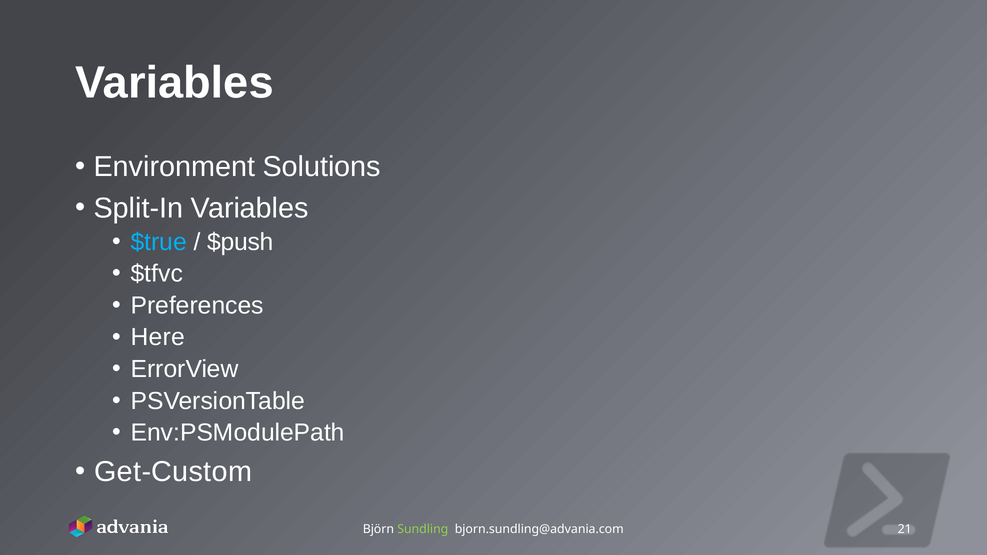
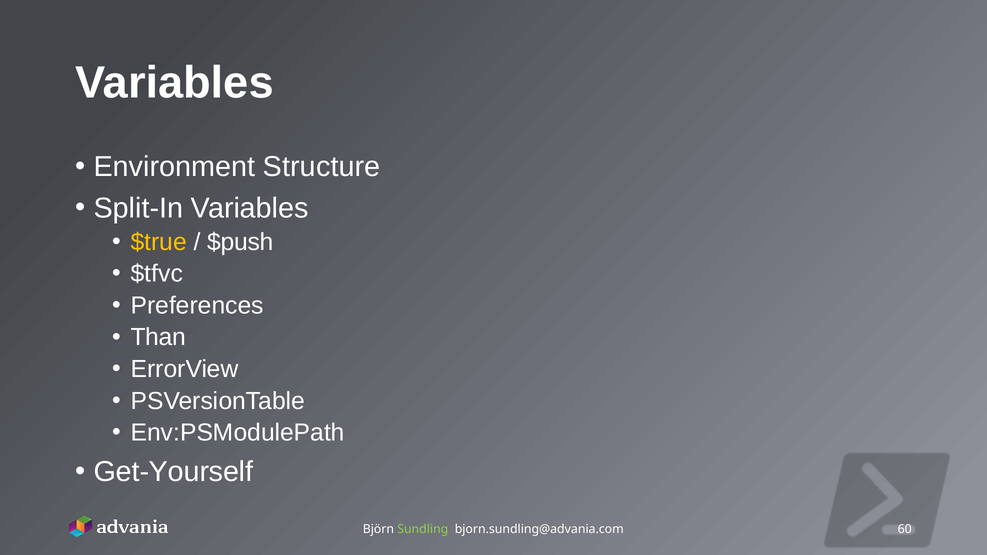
Solutions: Solutions -> Structure (322, 167)
$true colour: light blue -> yellow (159, 242)
Here: Here -> Than (158, 337)
Get-Custom: Get-Custom -> Get-Yourself (173, 472)
21: 21 -> 60 (905, 529)
